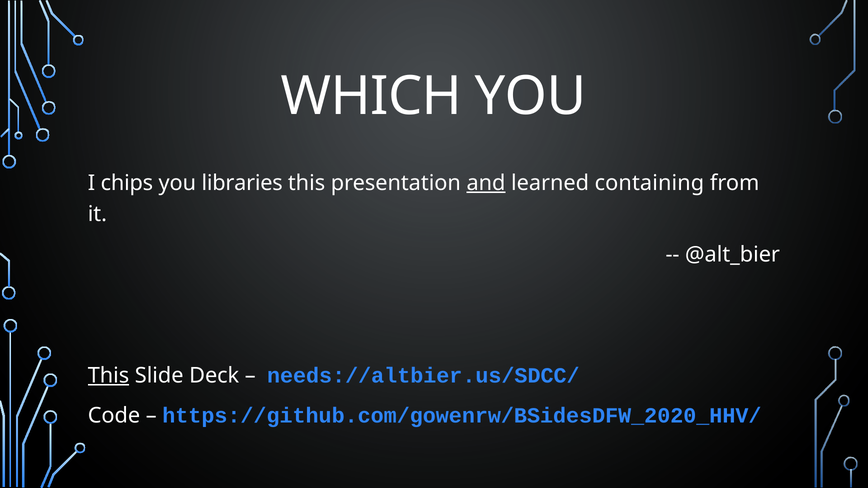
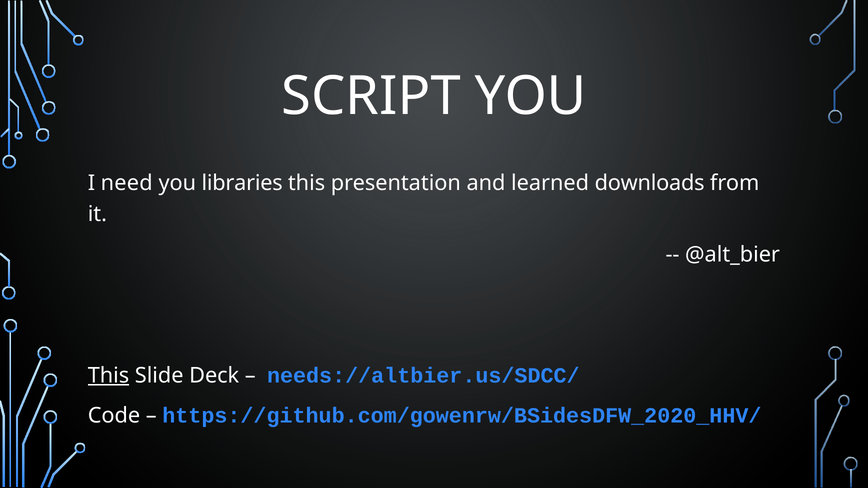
WHICH: WHICH -> SCRIPT (371, 96)
chips: chips -> need (127, 183)
and underline: present -> none (486, 183)
containing: containing -> downloads (650, 183)
